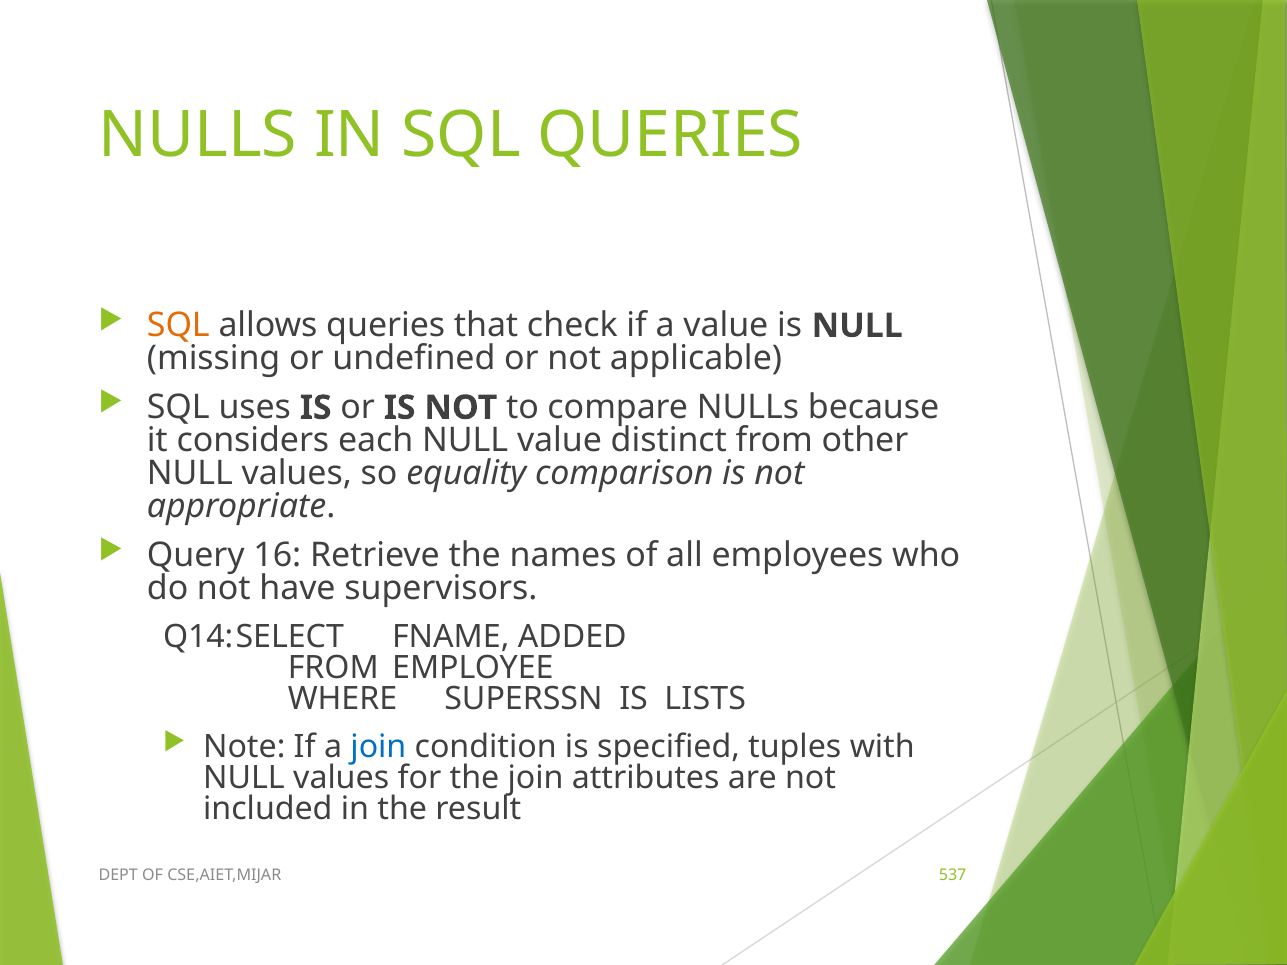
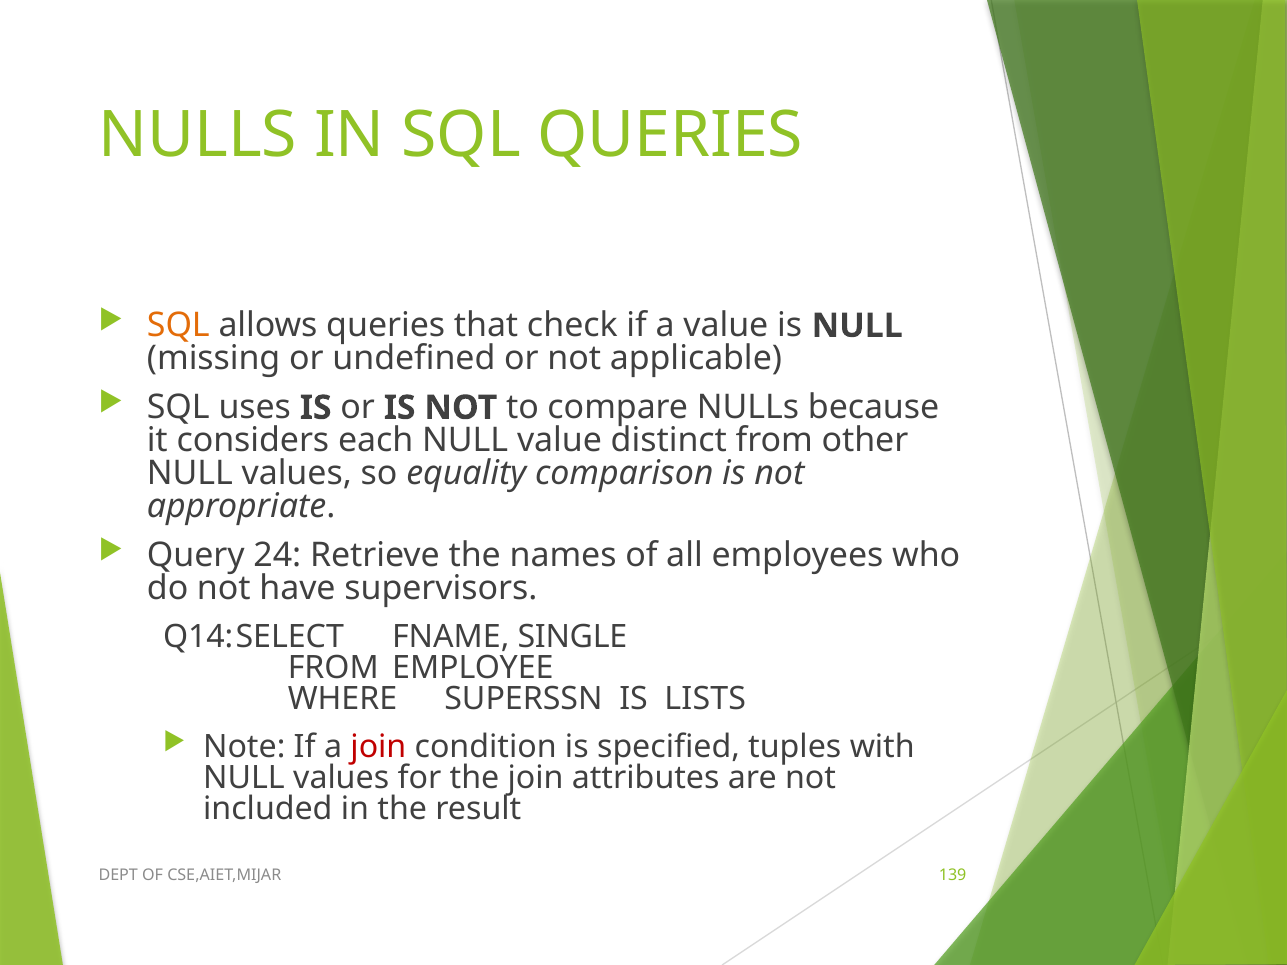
16: 16 -> 24 (277, 556)
ADDED: ADDED -> SINGLE (572, 637)
join colour: blue -> red (378, 747)
537: 537 -> 139 (953, 876)
